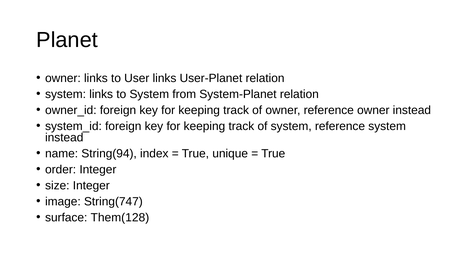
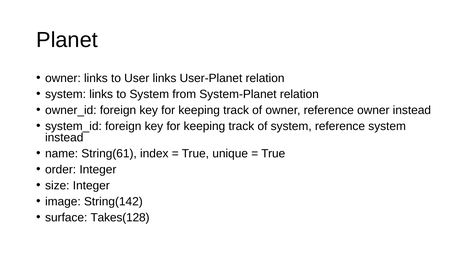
String(94: String(94 -> String(61 (109, 154)
String(747: String(747 -> String(142 (113, 202)
Them(128: Them(128 -> Takes(128 (120, 218)
